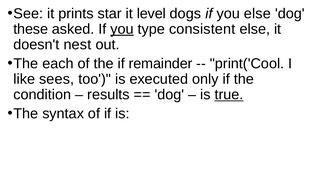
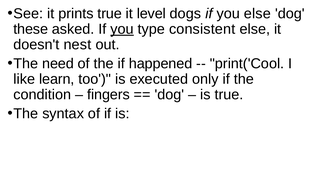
prints star: star -> true (110, 14)
each: each -> need (58, 64)
remainder: remainder -> happened (161, 64)
sees: sees -> learn (57, 79)
results: results -> fingers (109, 95)
true underline: present -> none (229, 95)
